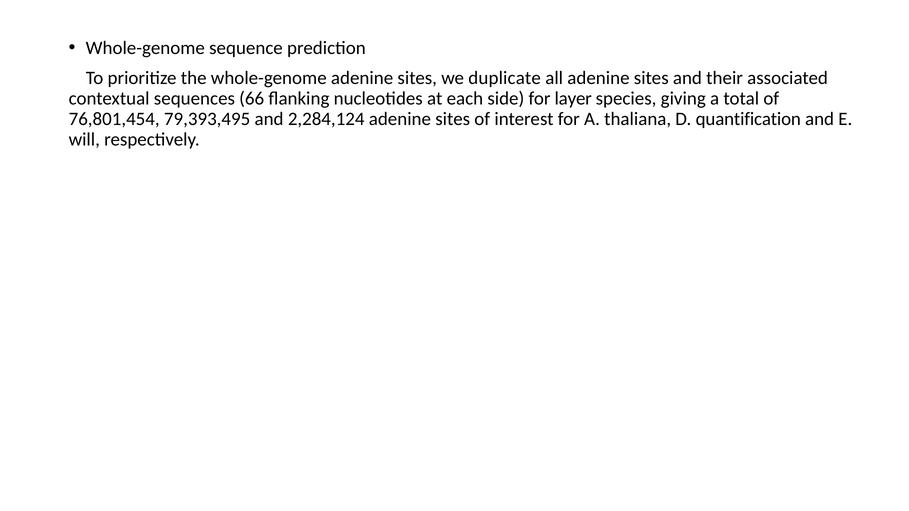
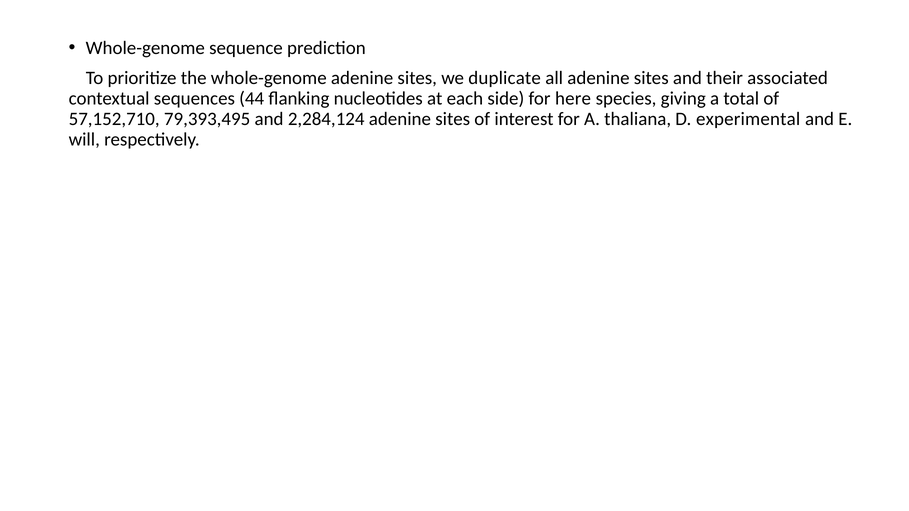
66: 66 -> 44 (252, 98)
layer: layer -> here (573, 98)
76,801,454: 76,801,454 -> 57,152,710 (114, 119)
quantification: quantification -> experimental (748, 119)
